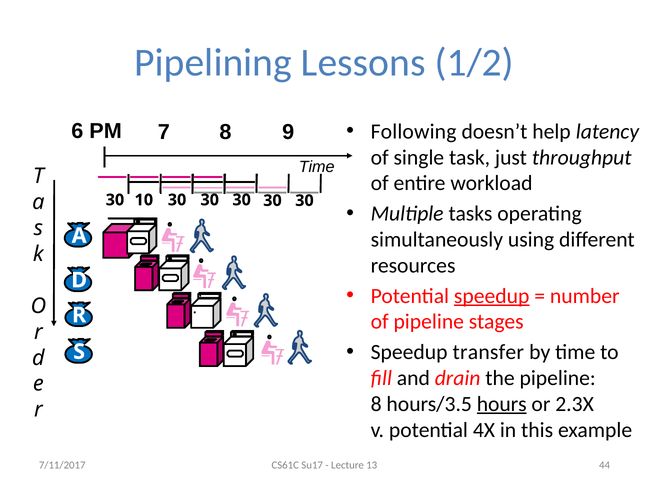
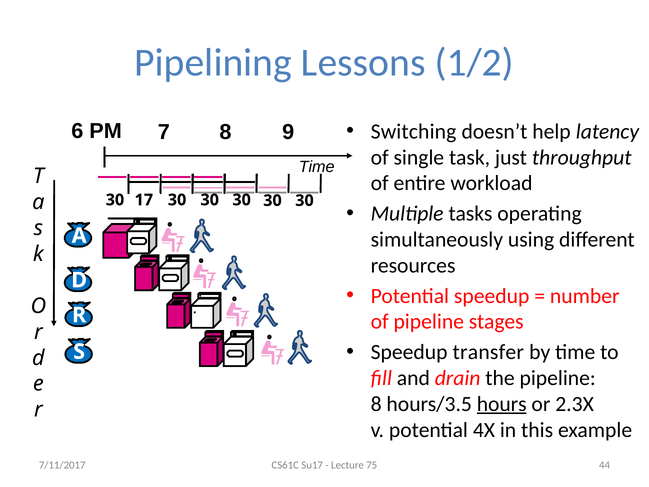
Following: Following -> Switching (414, 131)
10: 10 -> 17 (144, 200)
speedup underline: present -> none (492, 296)
13: 13 -> 75 (372, 465)
